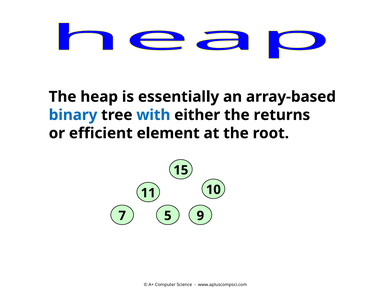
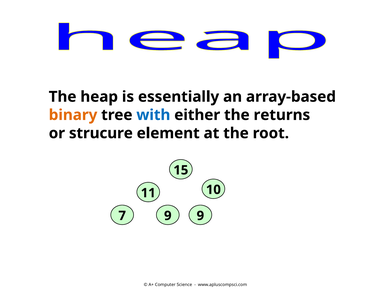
binary colour: blue -> orange (73, 115)
efficient: efficient -> strucure (101, 133)
7 5: 5 -> 9 (168, 216)
